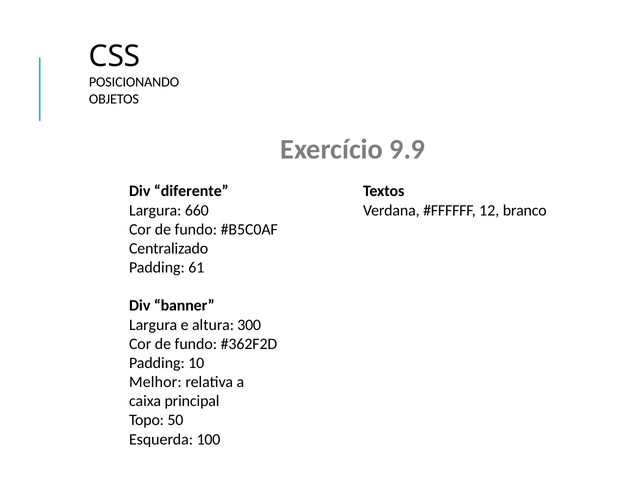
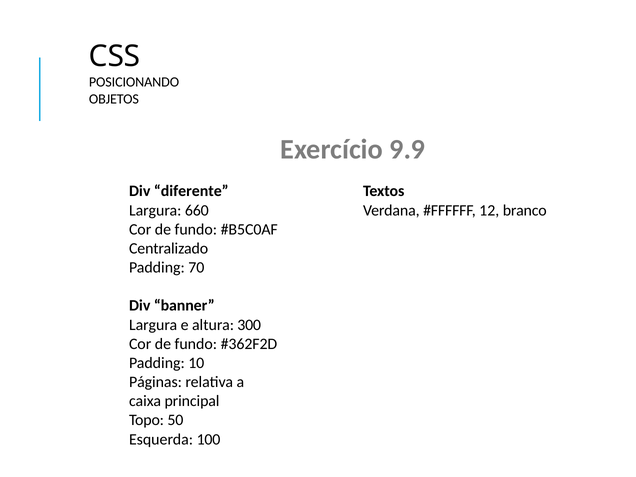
61: 61 -> 70 (196, 268)
Melhor: Melhor -> Páginas (155, 382)
